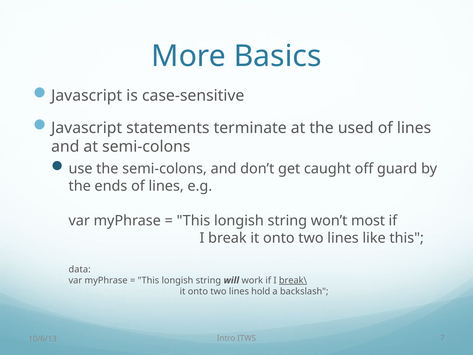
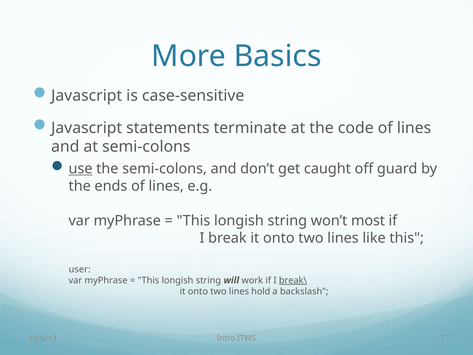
used: used -> code (356, 128)
use underline: none -> present (81, 169)
data: data -> user (80, 269)
